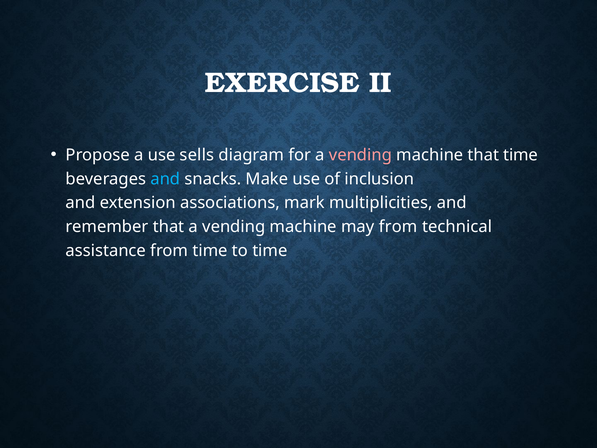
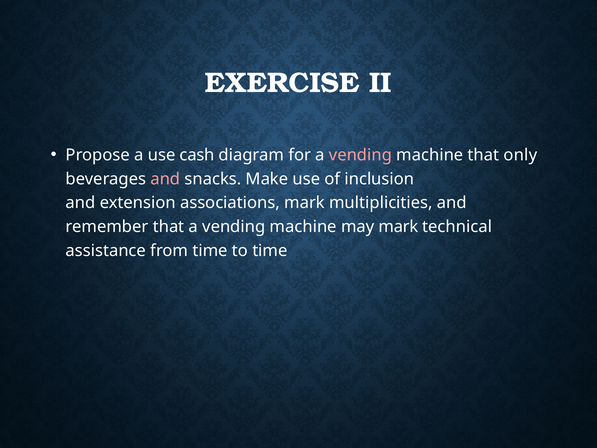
sells: sells -> cash (197, 155)
that time: time -> only (520, 155)
and colour: light blue -> pink (165, 179)
may from: from -> mark (398, 227)
